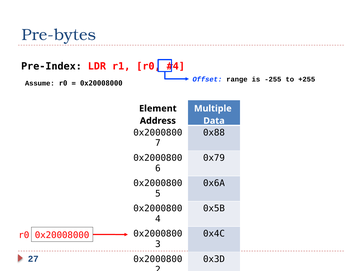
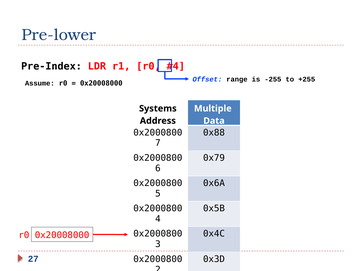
Pre-bytes: Pre-bytes -> Pre-lower (59, 35)
Element: Element -> Systems (158, 109)
